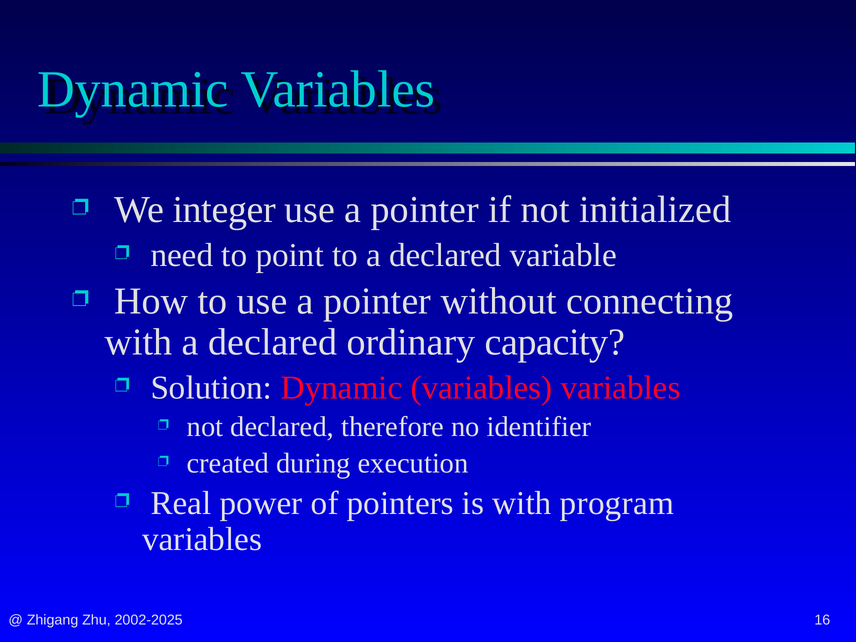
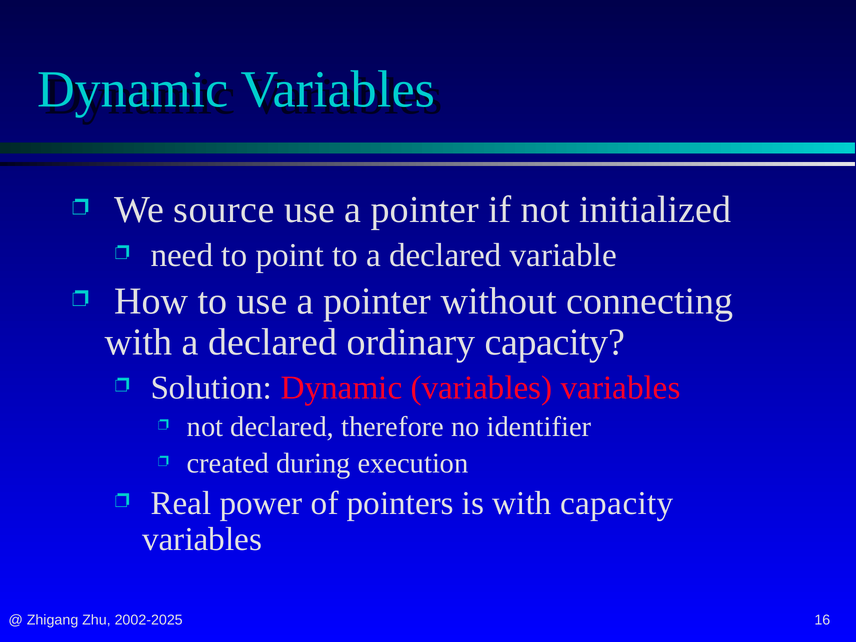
integer: integer -> source (224, 210)
with program: program -> capacity (617, 503)
